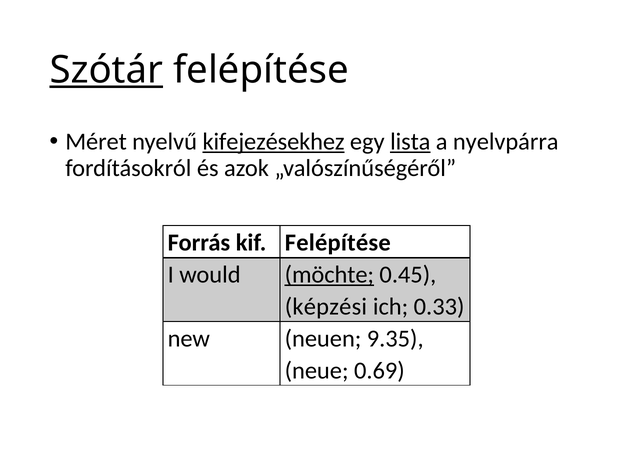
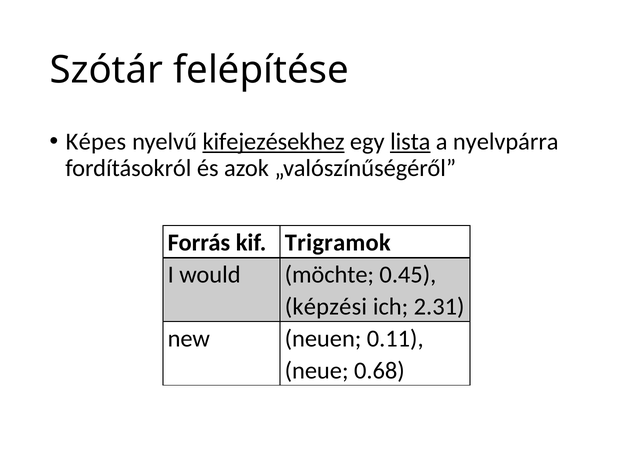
Szótár underline: present -> none (106, 70)
Méret: Méret -> Képes (96, 142)
kif Felépítése: Felépítése -> Trigramok (338, 243)
möchte underline: present -> none (329, 275)
0.33: 0.33 -> 2.31 (439, 307)
9.35: 9.35 -> 0.11 (395, 339)
0.69: 0.69 -> 0.68 (379, 371)
